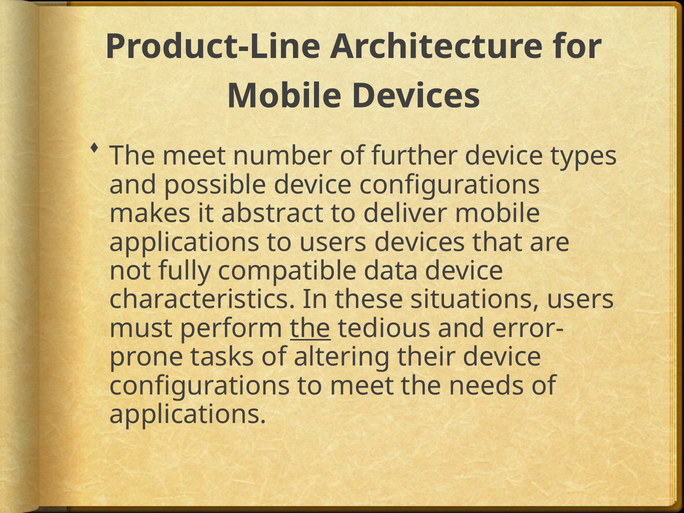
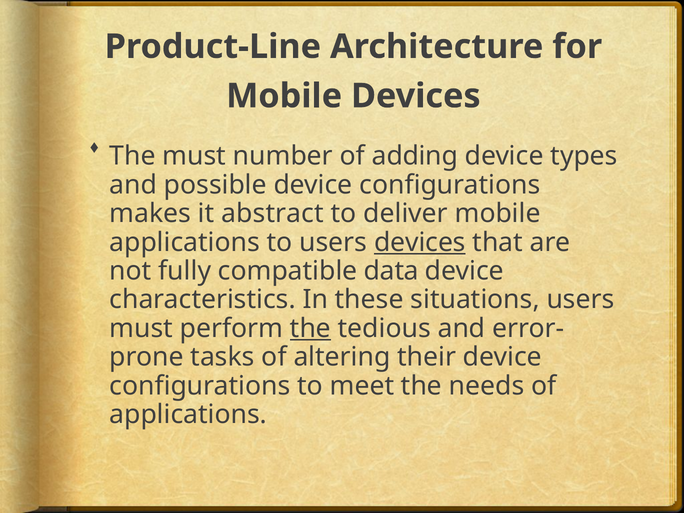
The meet: meet -> must (194, 156)
further: further -> adding (415, 156)
devices underline: none -> present (420, 242)
